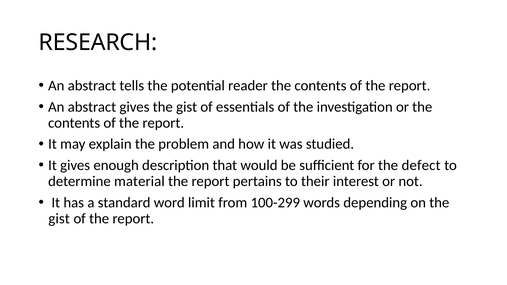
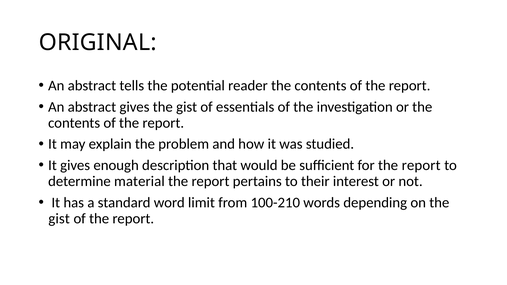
RESEARCH: RESEARCH -> ORIGINAL (98, 43)
for the defect: defect -> report (421, 165)
100-299: 100-299 -> 100-210 (275, 203)
